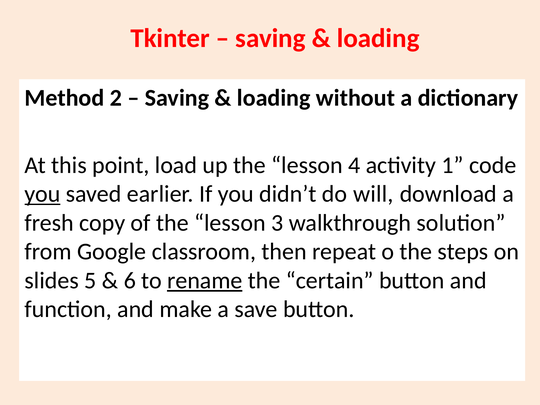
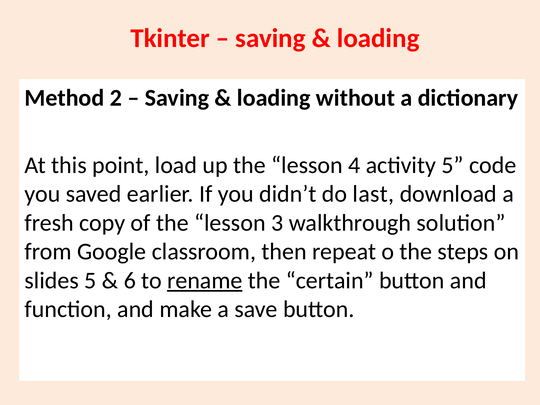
activity 1: 1 -> 5 (453, 165)
you underline: present -> none (42, 194)
will: will -> last (373, 194)
